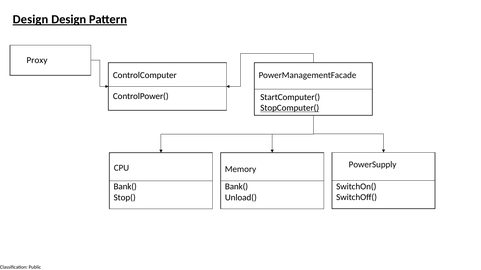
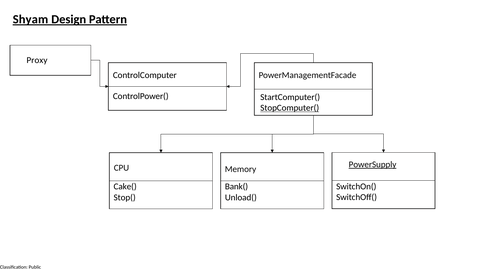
Design: Design -> Shyam (30, 20)
PowerSupply underline: none -> present (373, 165)
Bank(: Bank( -> Cake( (125, 187)
